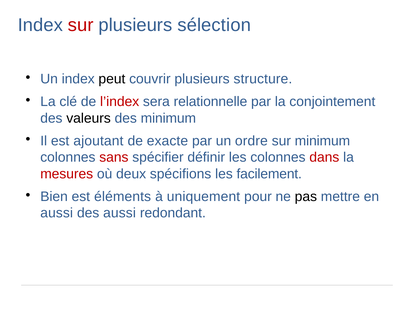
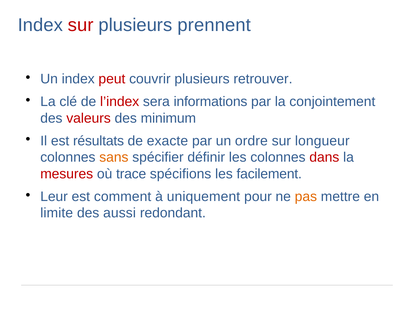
sélection: sélection -> prennent (214, 25)
peut colour: black -> red (112, 79)
structure: structure -> retrouver (263, 79)
relationnelle: relationnelle -> informations (211, 102)
valeurs colour: black -> red (89, 118)
ajoutant: ajoutant -> résultats (99, 141)
sur minimum: minimum -> longueur (322, 141)
sans colour: red -> orange (114, 158)
deux: deux -> trace (131, 174)
Bien: Bien -> Leur (54, 197)
éléments: éléments -> comment (123, 197)
pas colour: black -> orange (306, 197)
aussi: aussi -> limite (57, 213)
